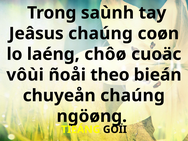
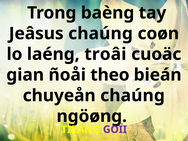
saùnh: saùnh -> baèng (108, 13)
chôø: chôø -> troâi (105, 54)
vôùi: vôùi -> gian (25, 75)
GOÏI colour: black -> purple (115, 130)
